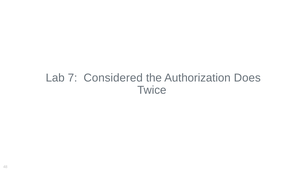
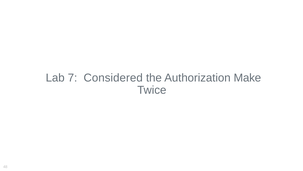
Does: Does -> Make (247, 77)
